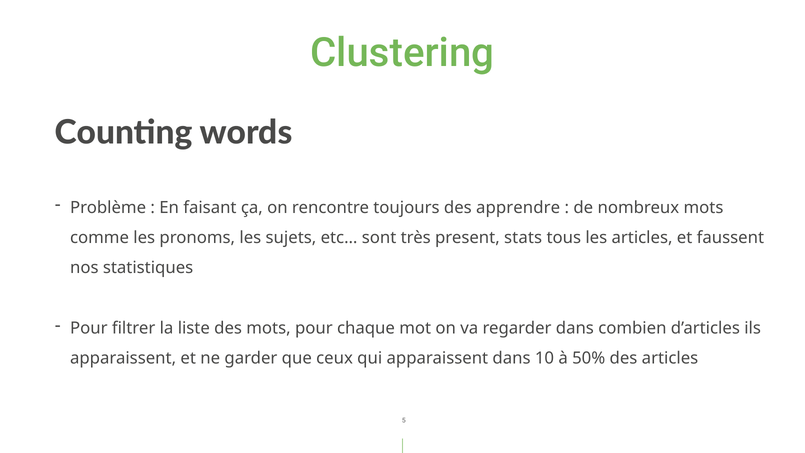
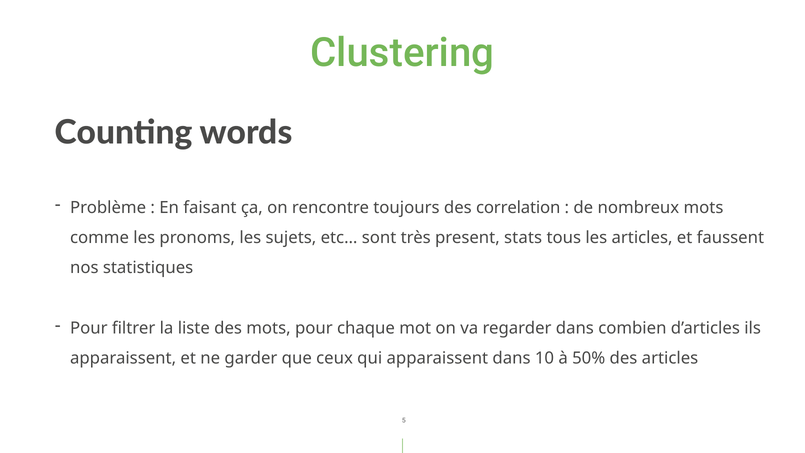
apprendre: apprendre -> correlation (518, 207)
